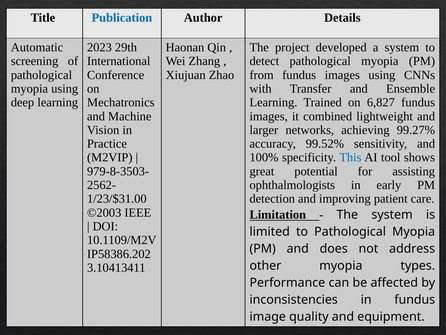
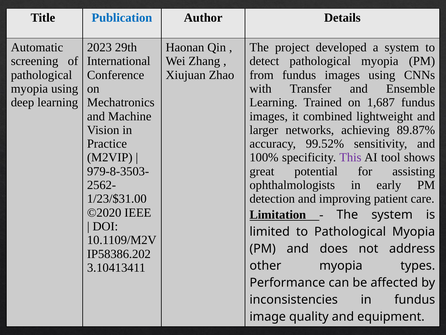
6,827: 6,827 -> 1,687 (381, 102)
99.27%: 99.27% -> 89.87% (416, 130)
This colour: blue -> purple (350, 157)
©2003: ©2003 -> ©2020 (104, 212)
